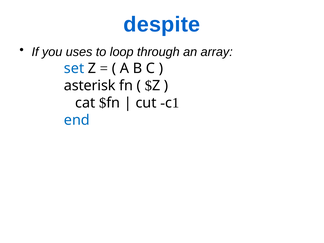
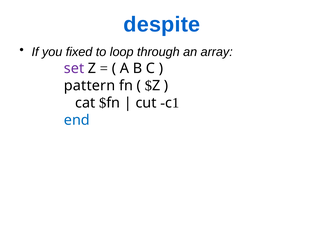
uses: uses -> fixed (79, 52)
set colour: blue -> purple (74, 68)
asterisk: asterisk -> pattern (90, 86)
